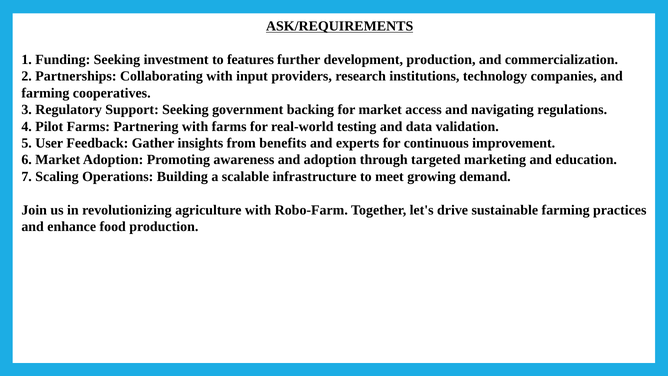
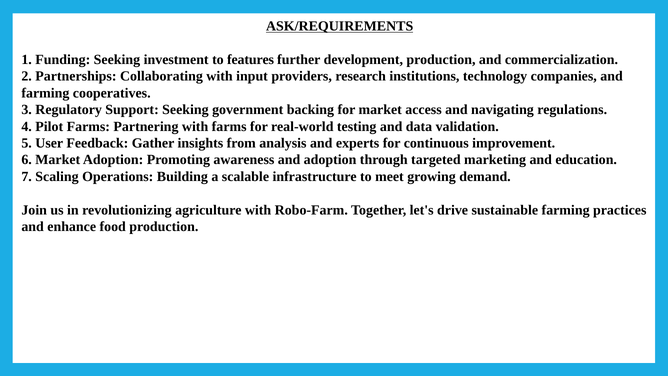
benefits: benefits -> analysis (283, 143)
